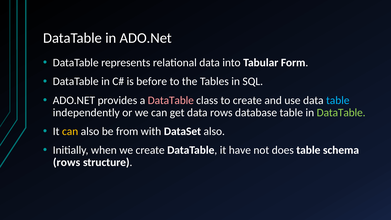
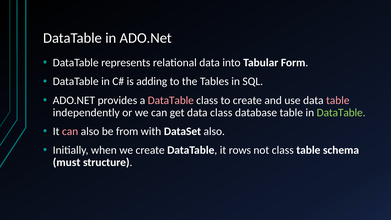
before: before -> adding (152, 81)
table colour: light blue -> pink (338, 100)
data rows: rows -> class (221, 113)
can colour: yellow -> pink (70, 131)
have: have -> rows (240, 150)
not does: does -> class (283, 150)
rows: rows -> must (67, 162)
